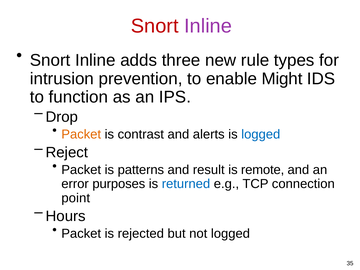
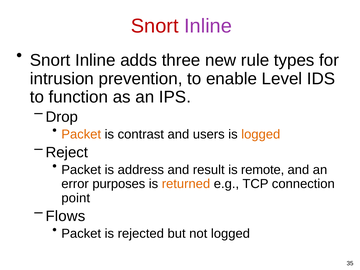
Might: Might -> Level (282, 79)
alerts: alerts -> users (209, 134)
logged colour: blue -> orange (261, 134)
patterns: patterns -> address (141, 170)
returned colour: blue -> orange (186, 184)
Hours: Hours -> Flows (66, 216)
